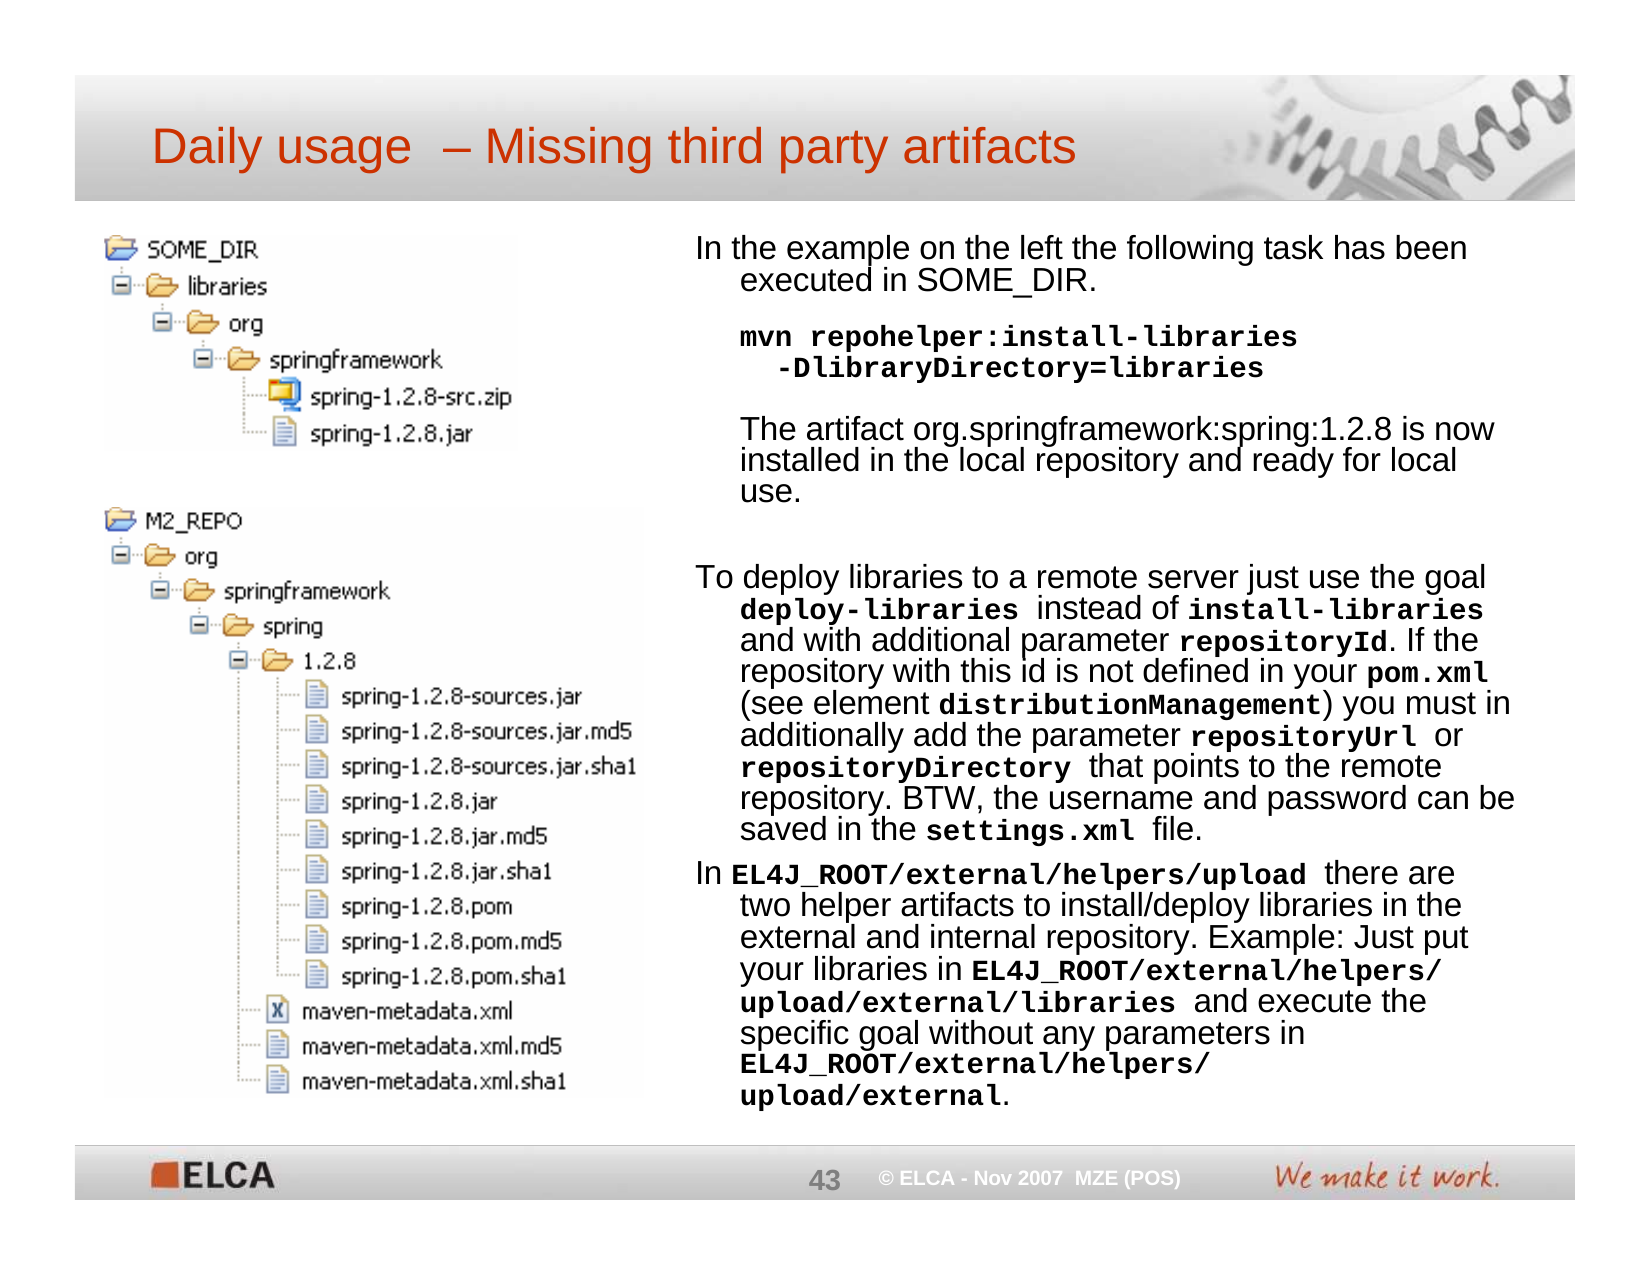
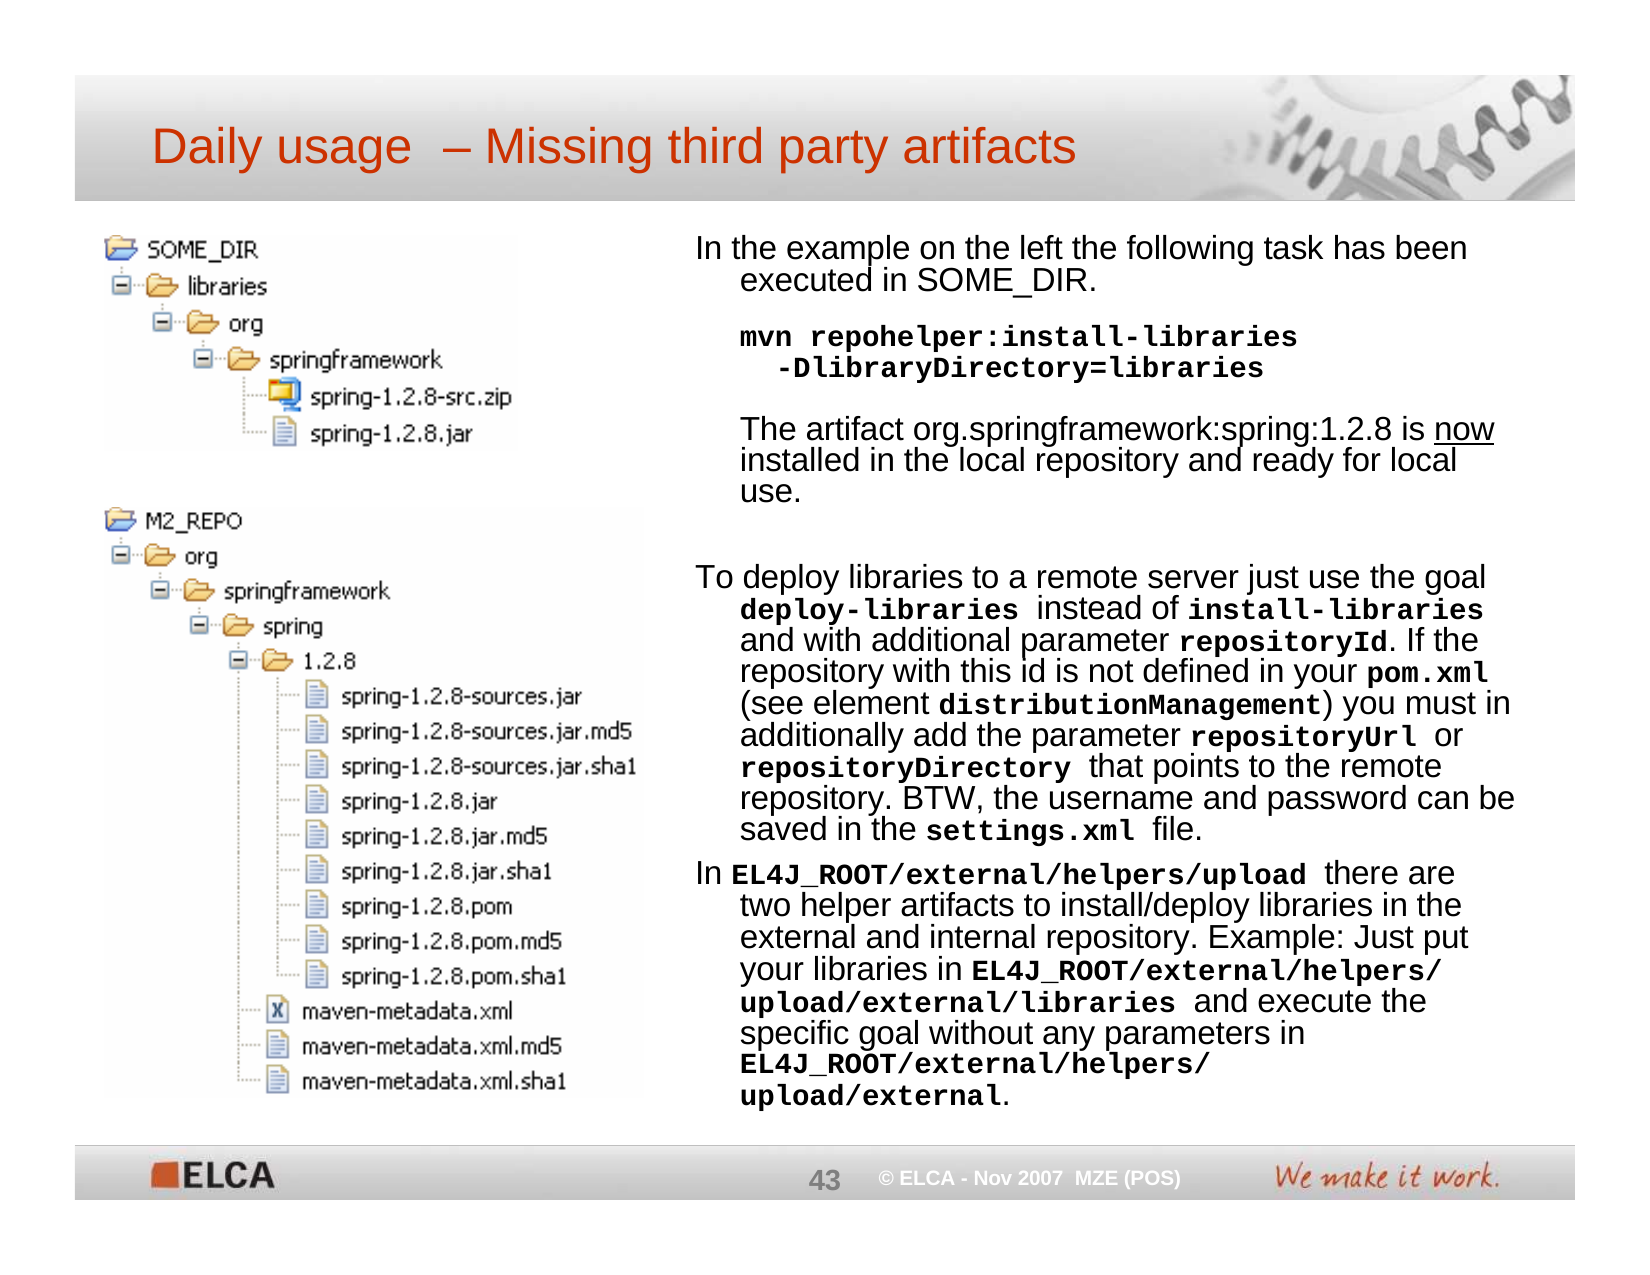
now underline: none -> present (1464, 430)
